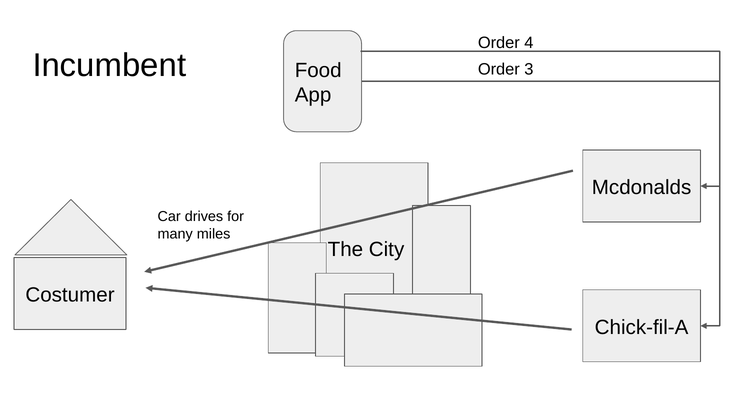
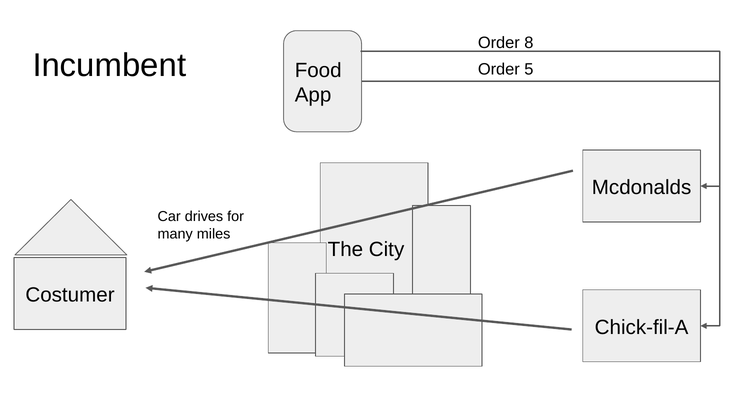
4: 4 -> 8 (529, 43)
3: 3 -> 5 (529, 69)
